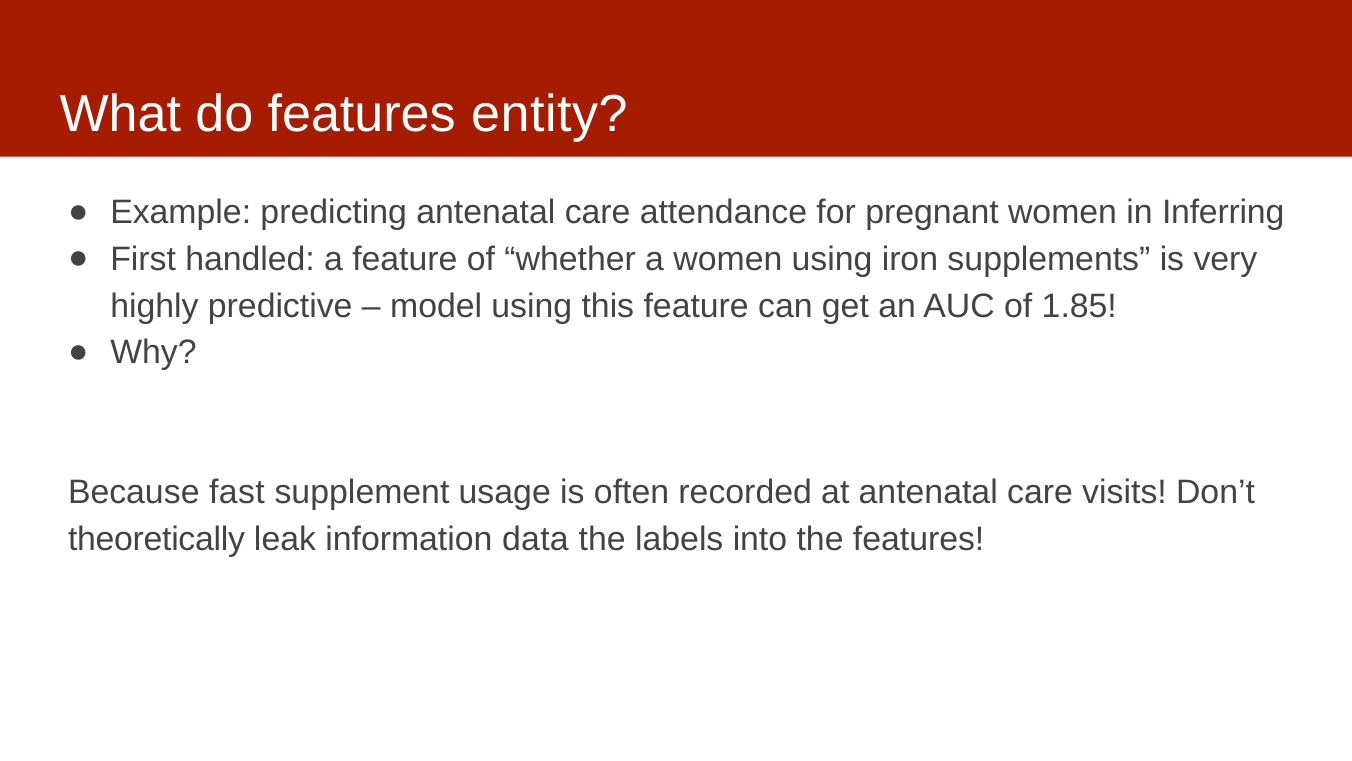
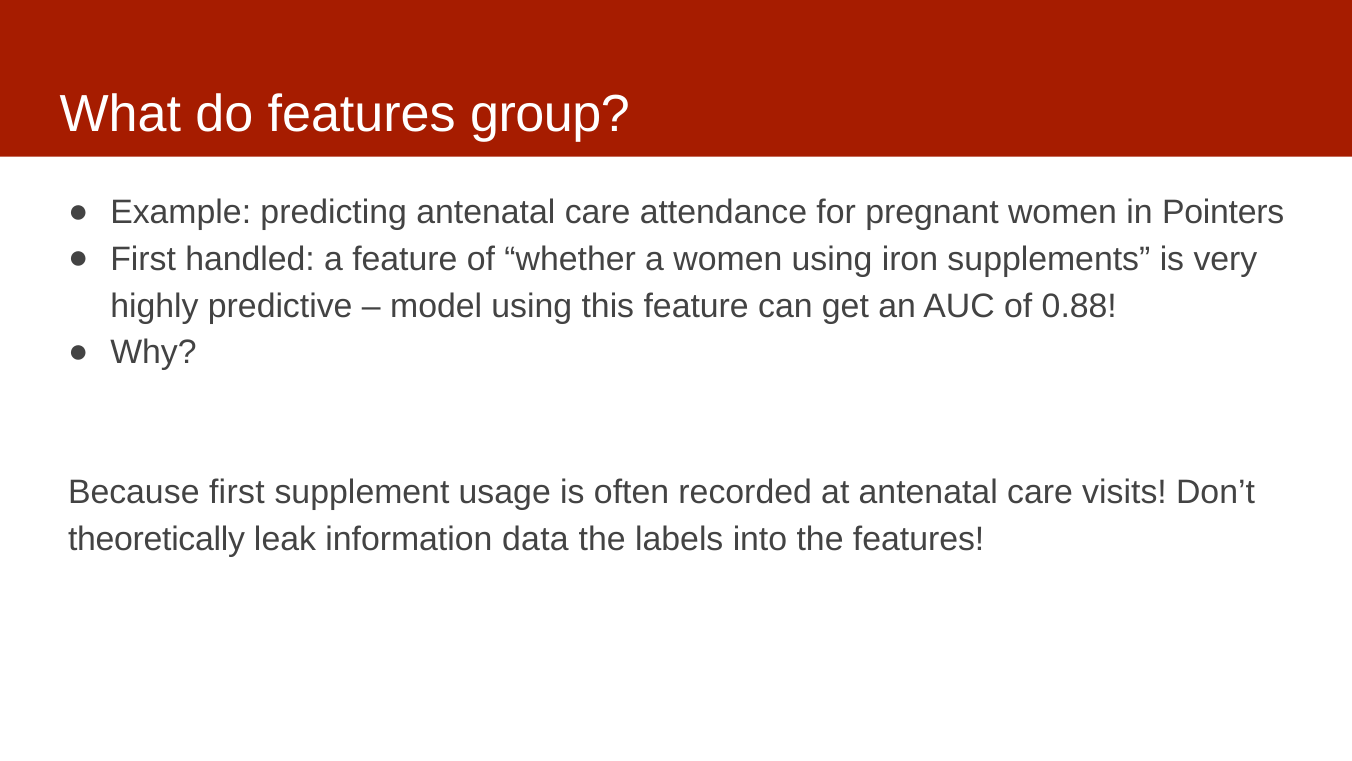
entity: entity -> group (550, 114)
Inferring: Inferring -> Pointers (1223, 213)
1.85: 1.85 -> 0.88 (1079, 306)
Because fast: fast -> first (237, 492)
